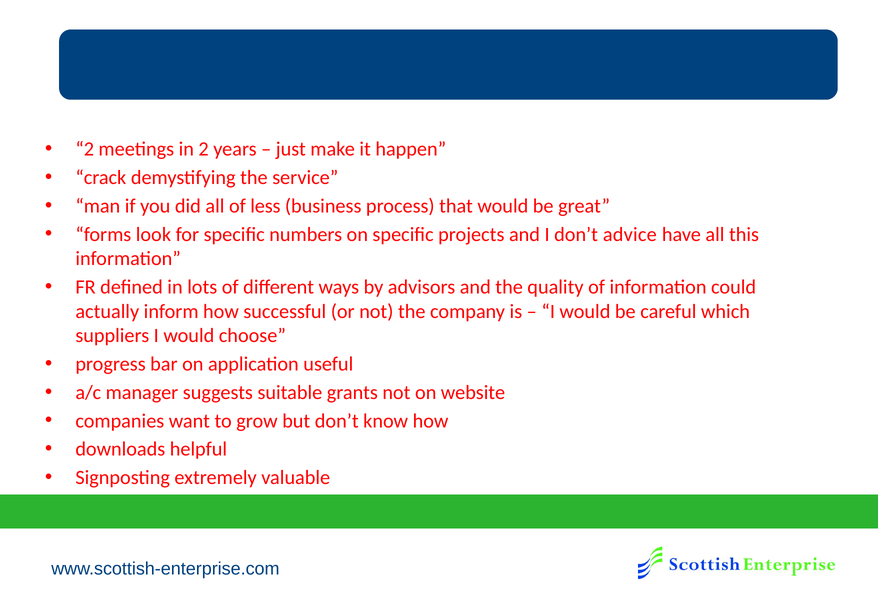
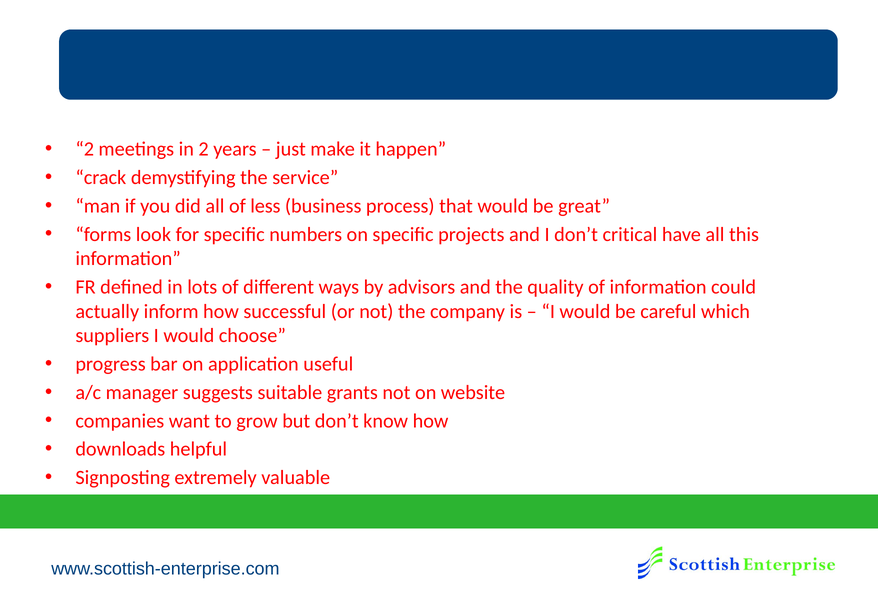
advice: advice -> critical (630, 234)
